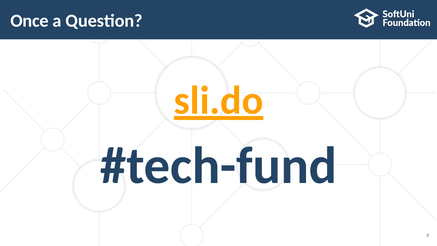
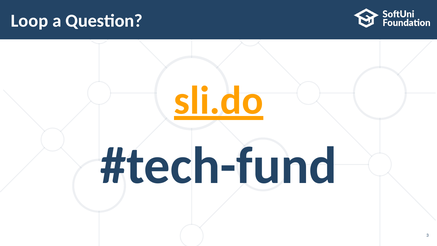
Once: Once -> Loop (29, 21)
